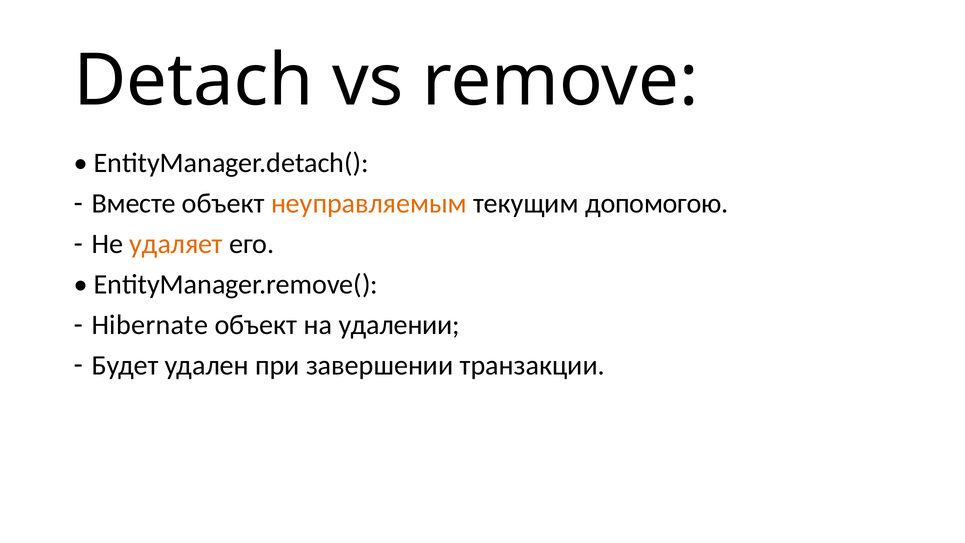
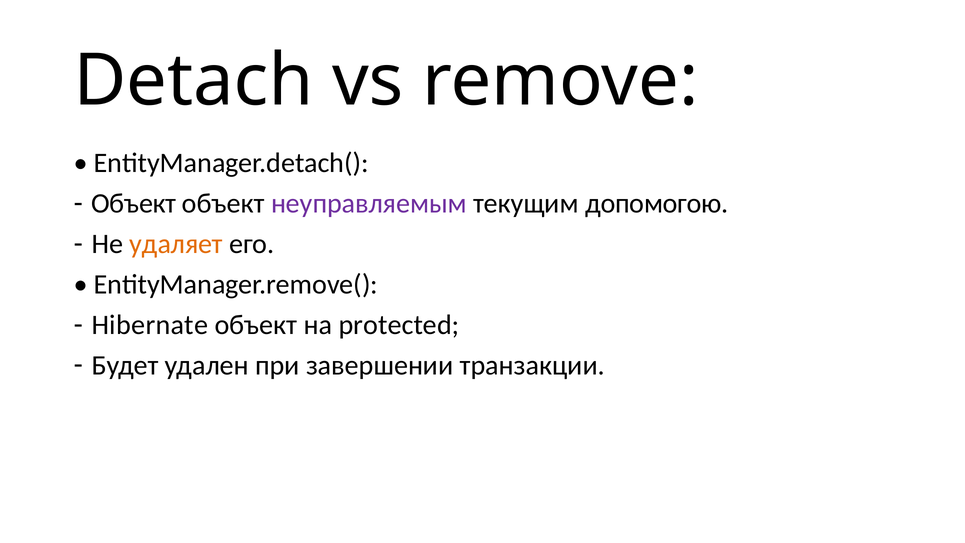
Вместе: Вместе -> Объект (134, 204)
неуправляемым colour: orange -> purple (369, 204)
удалении: удалении -> protected (399, 325)
